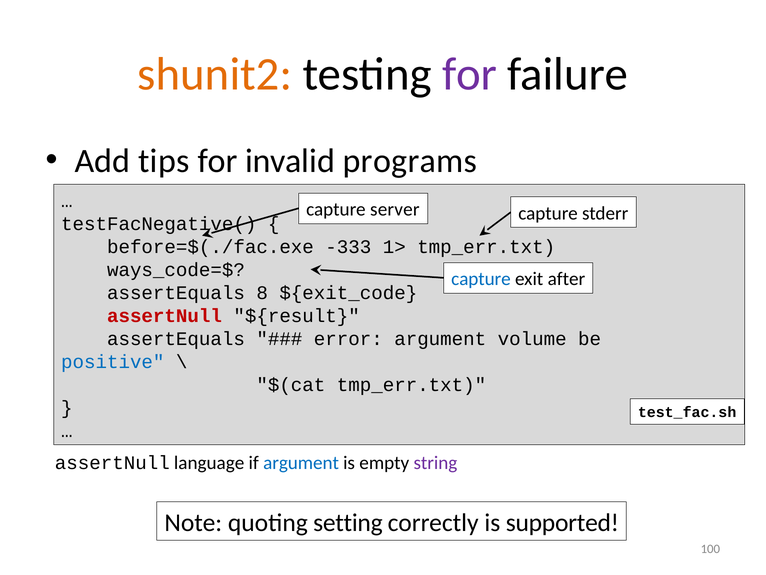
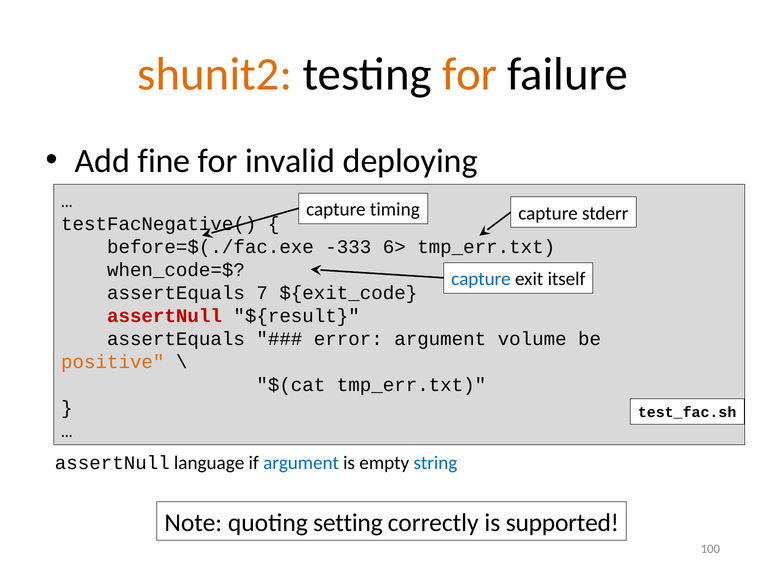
for colour: purple -> orange (470, 74)
tips: tips -> fine (164, 161)
programs: programs -> deploying (410, 161)
server: server -> timing (395, 209)
1>: 1> -> 6> (394, 247)
ways_code=$: ways_code=$ -> when_code=$ (176, 270)
after: after -> itself (567, 279)
8: 8 -> 7 (262, 293)
positive colour: blue -> orange (113, 362)
string colour: purple -> blue (435, 463)
